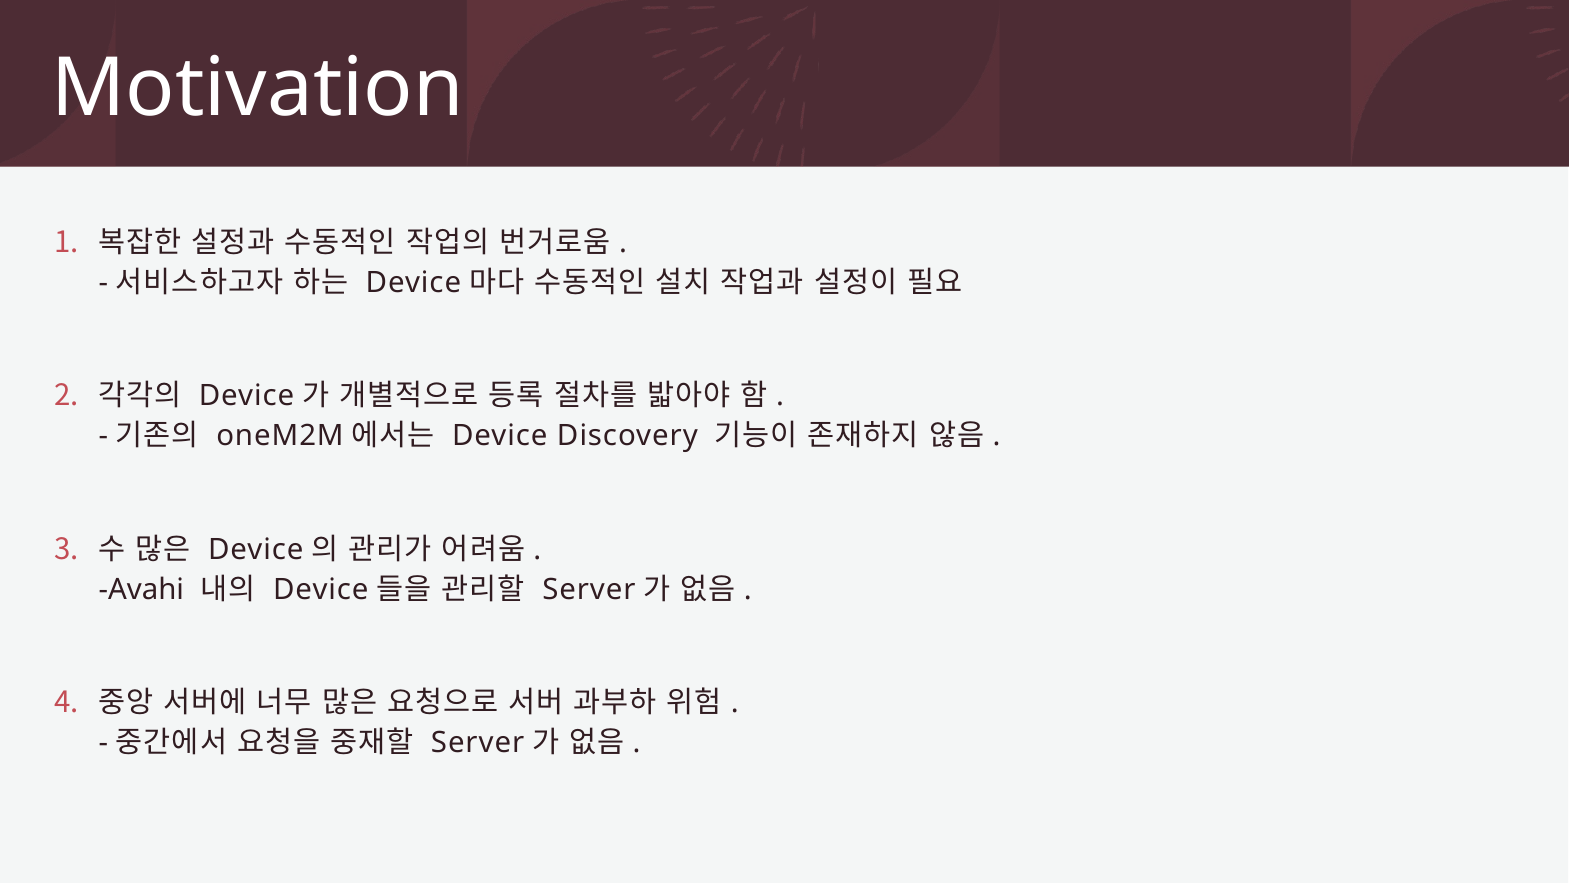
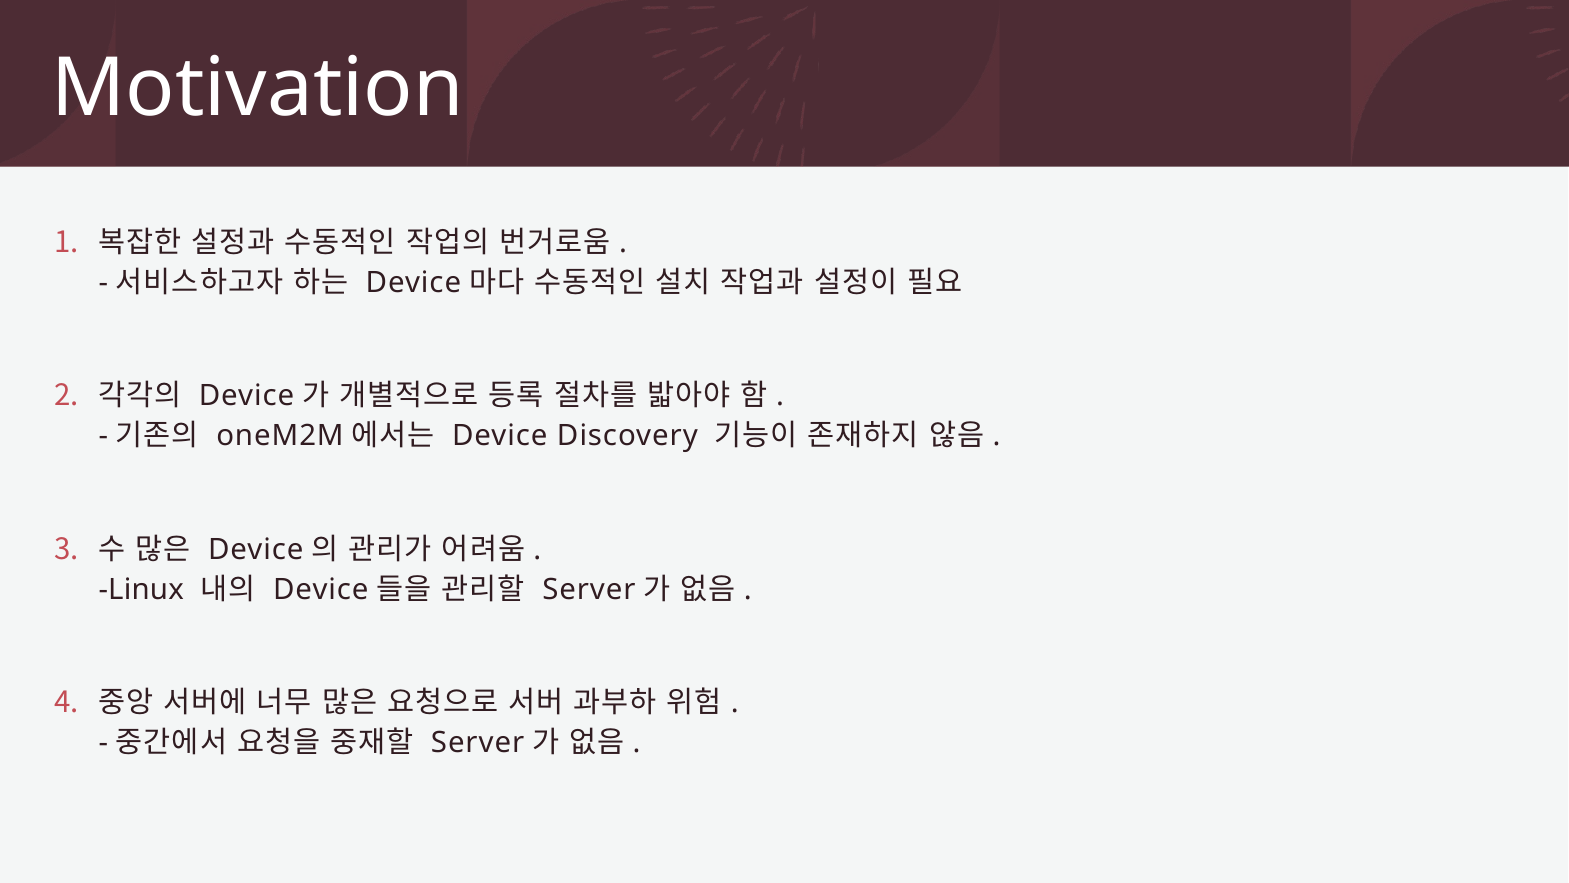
Avahi: Avahi -> Linux (141, 589)
